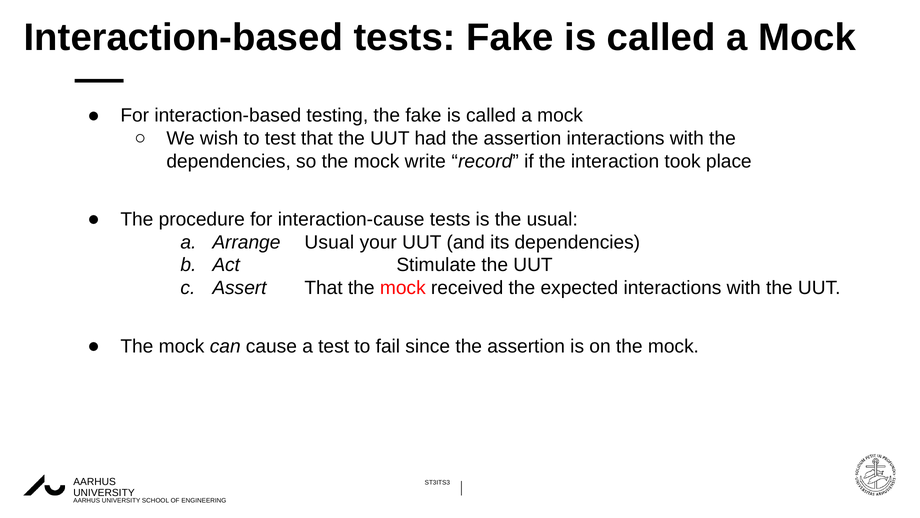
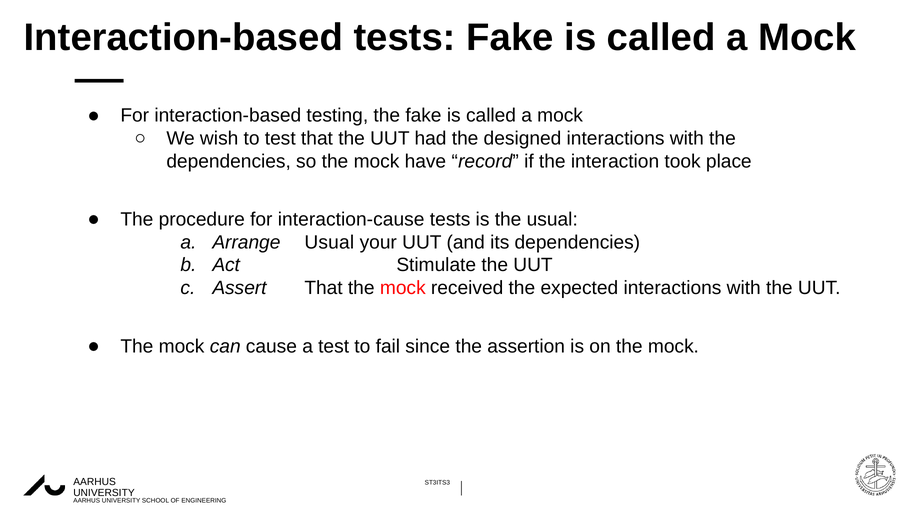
had the assertion: assertion -> designed (522, 138)
write: write -> have (425, 161)
